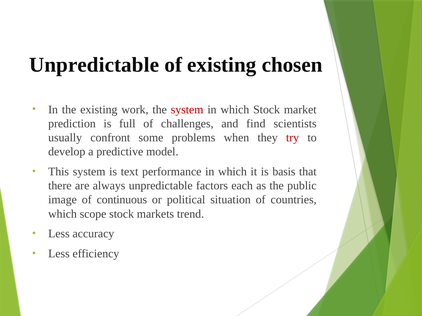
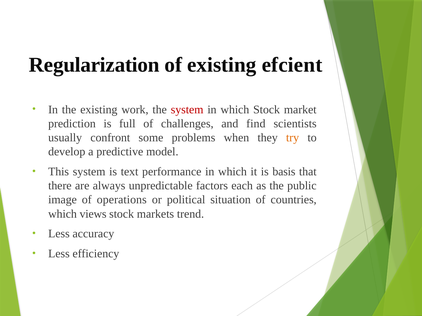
Unpredictable: Unpredictable -> Regularization (94, 65)
chosen: chosen -> efcient (292, 65)
try colour: red -> orange (293, 138)
continuous: continuous -> operations (122, 200)
scope: scope -> views (93, 214)
